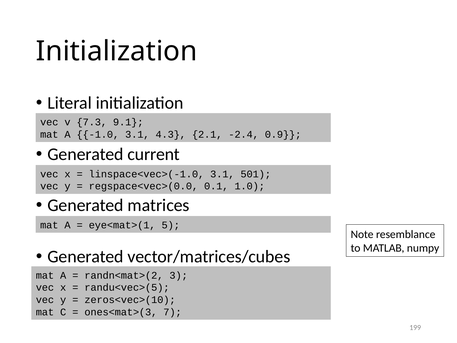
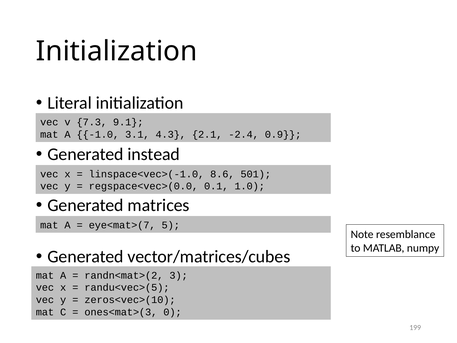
current: current -> instead (154, 154)
linspace<vec>(-1.0 3.1: 3.1 -> 8.6 (222, 174)
eye<mat>(1: eye<mat>(1 -> eye<mat>(7 (122, 225)
7: 7 -> 0 (173, 312)
